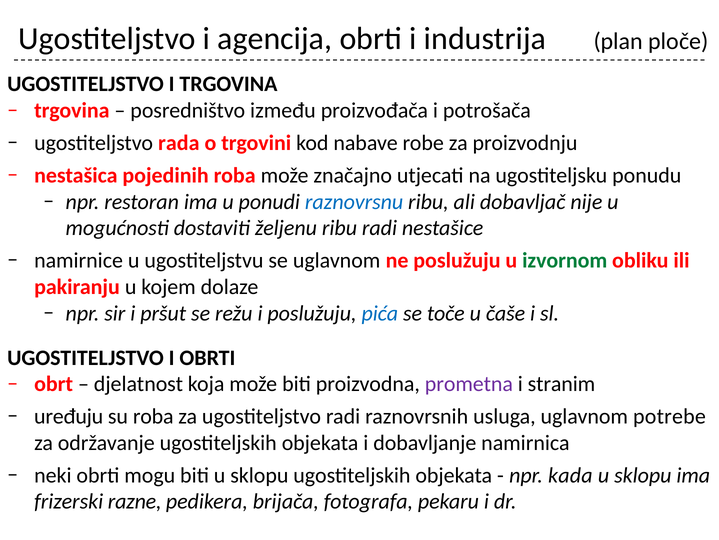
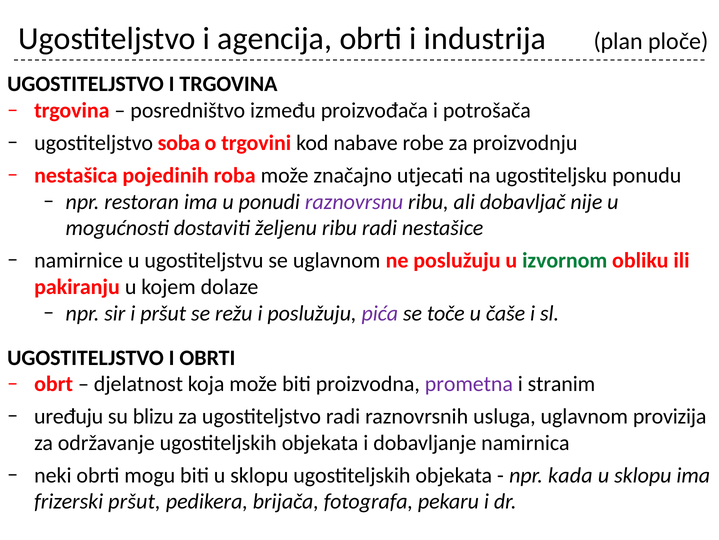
rada: rada -> soba (179, 143)
raznovrsnu colour: blue -> purple (354, 202)
pića colour: blue -> purple (380, 313)
su roba: roba -> blizu (153, 416)
potrebe: potrebe -> provizija (670, 416)
frizerski razne: razne -> pršut (134, 501)
